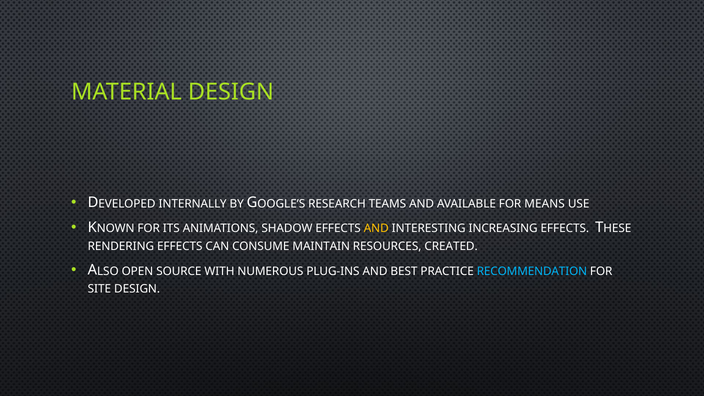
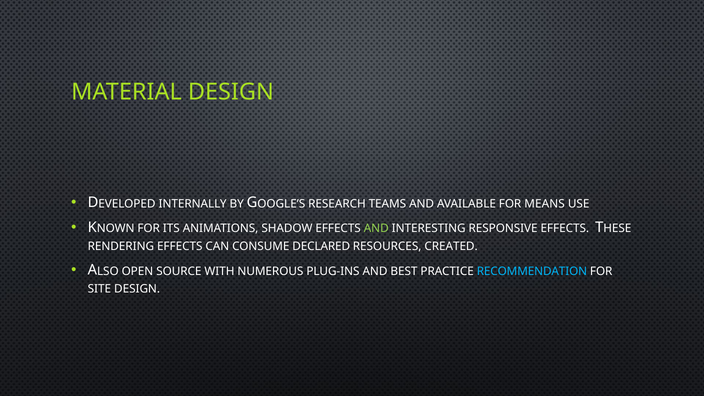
AND colour: yellow -> light green (376, 229)
INCREASING: INCREASING -> RESPONSIVE (503, 229)
MAINTAIN: MAINTAIN -> DECLARED (321, 246)
